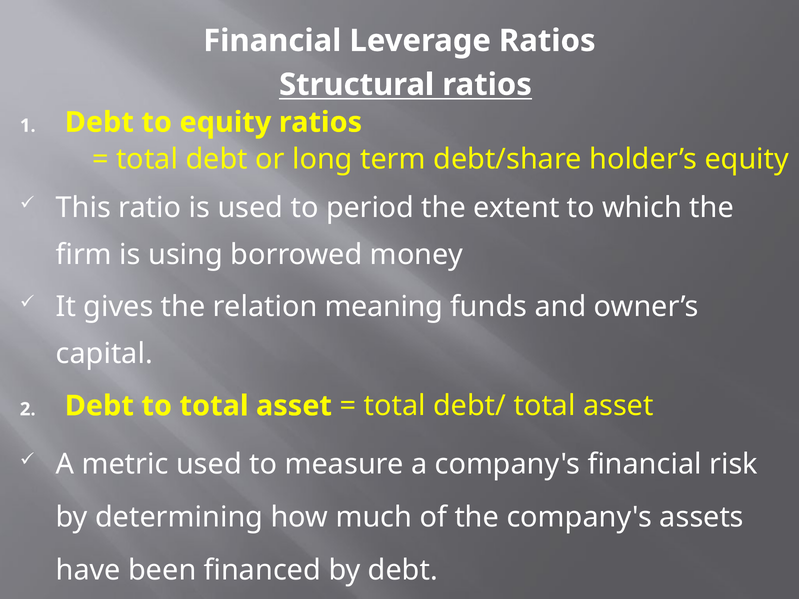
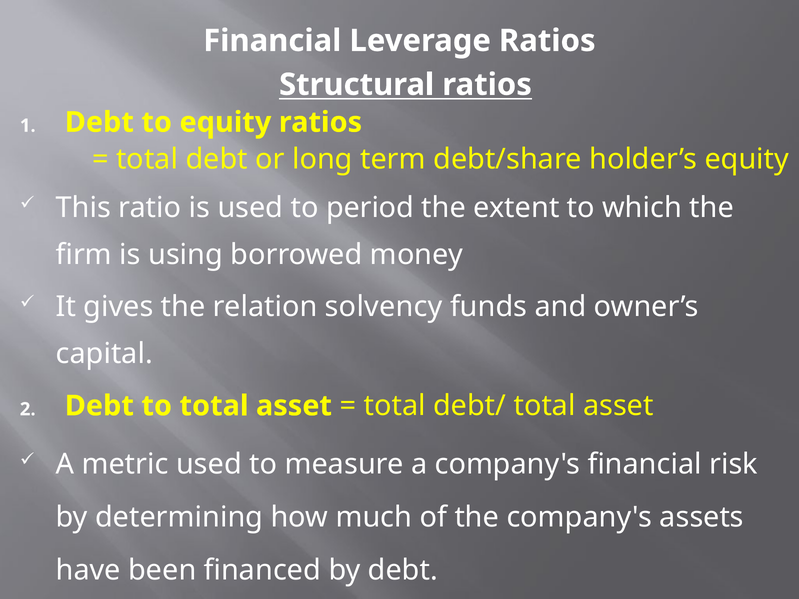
meaning: meaning -> solvency (384, 307)
